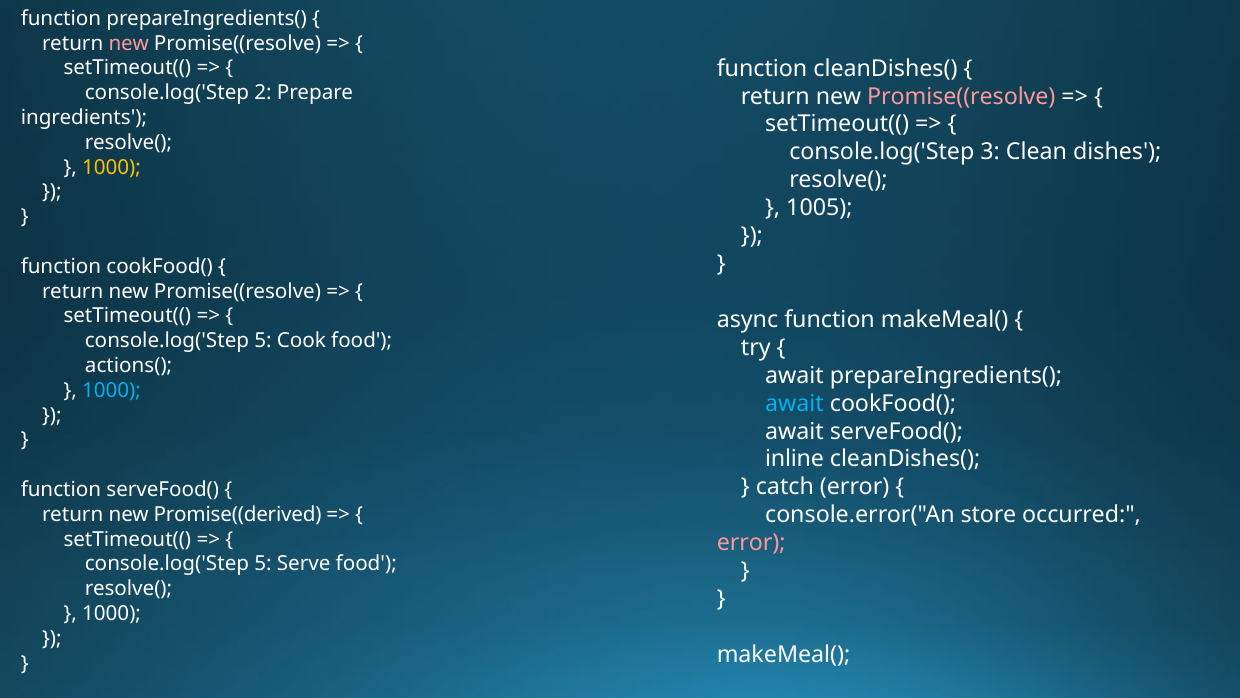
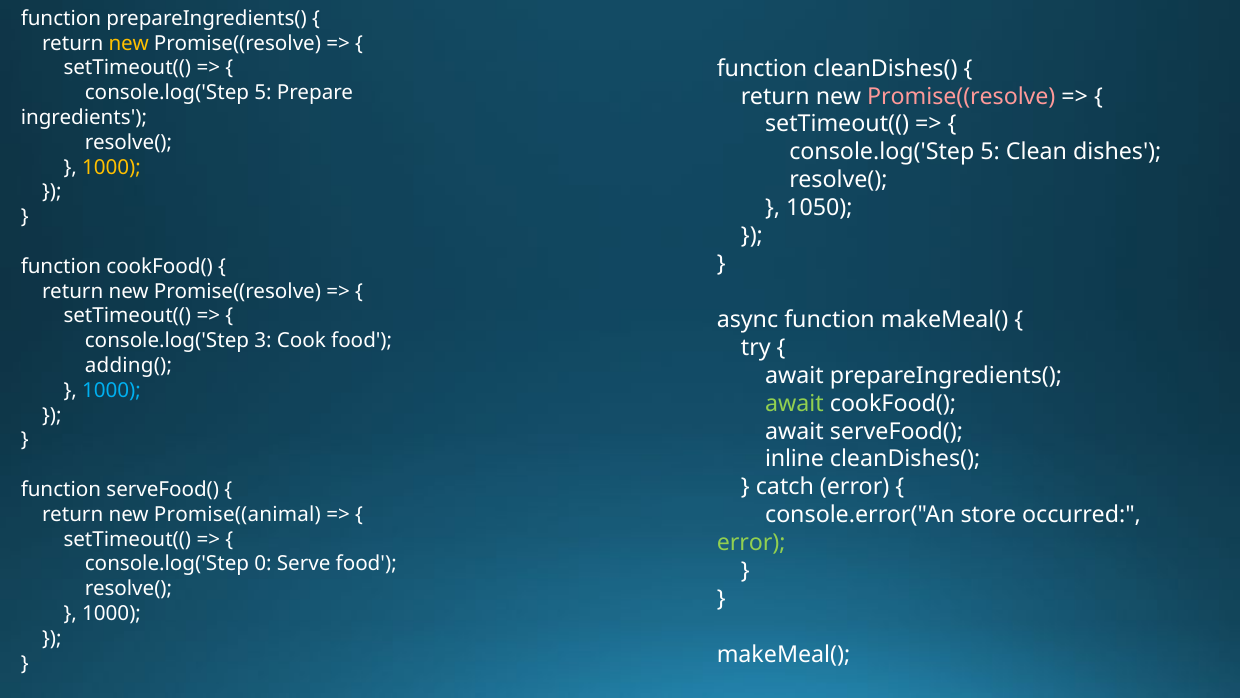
new colour: pink -> yellow (129, 43)
2: 2 -> 5 (263, 93)
3: 3 -> 5 (990, 152)
1005: 1005 -> 1050 (819, 208)
5: 5 -> 3 (263, 341)
actions(: actions( -> adding( (129, 365)
await colour: light blue -> light green (794, 403)
Promise((derived: Promise((derived -> Promise((animal (237, 514)
error colour: pink -> light green (751, 543)
5: 5 -> 0 (263, 564)
